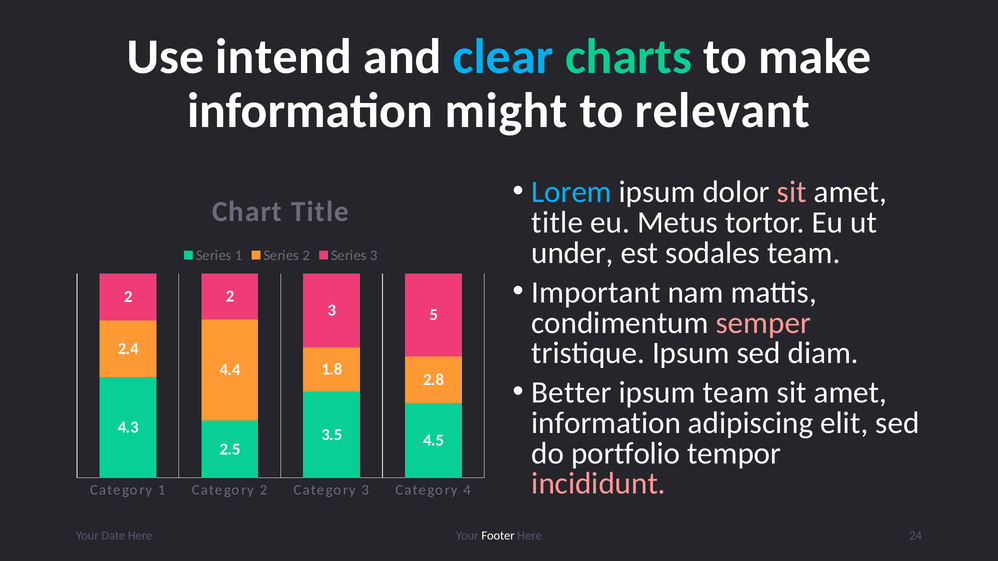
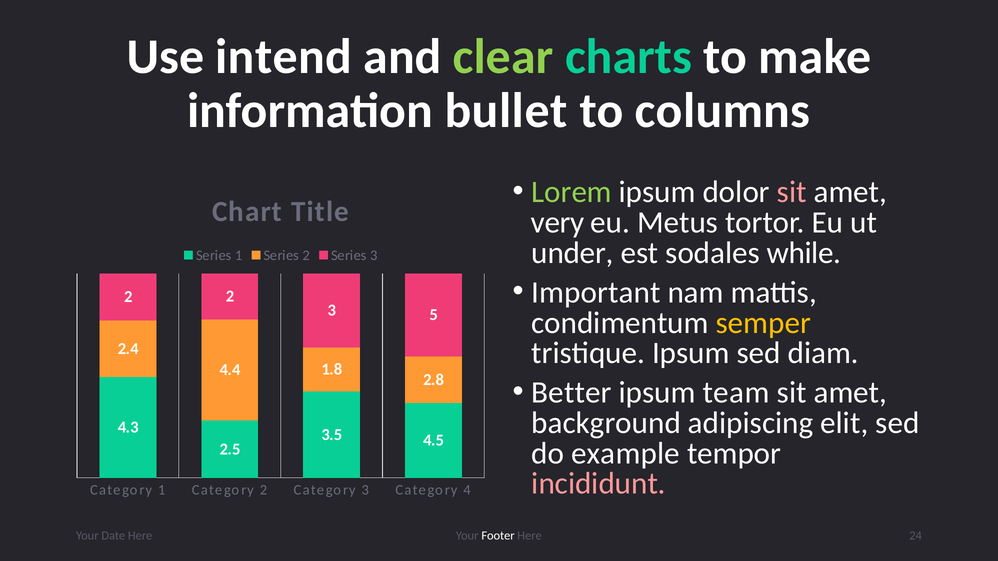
clear colour: light blue -> light green (503, 57)
might: might -> bullet (506, 111)
relevant: relevant -> columns (723, 111)
Lorem colour: light blue -> light green (572, 192)
title: title -> very (558, 223)
sodales team: team -> while (804, 253)
semper colour: pink -> yellow (763, 323)
information: information -> background (606, 423)
portfolio: portfolio -> example (626, 454)
